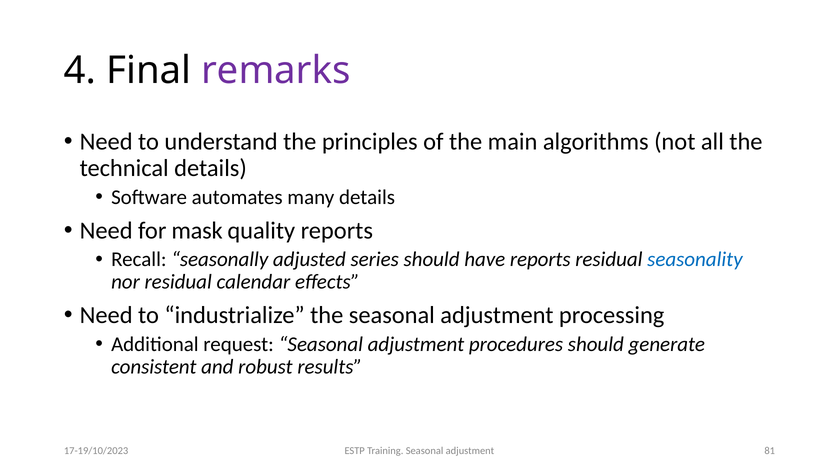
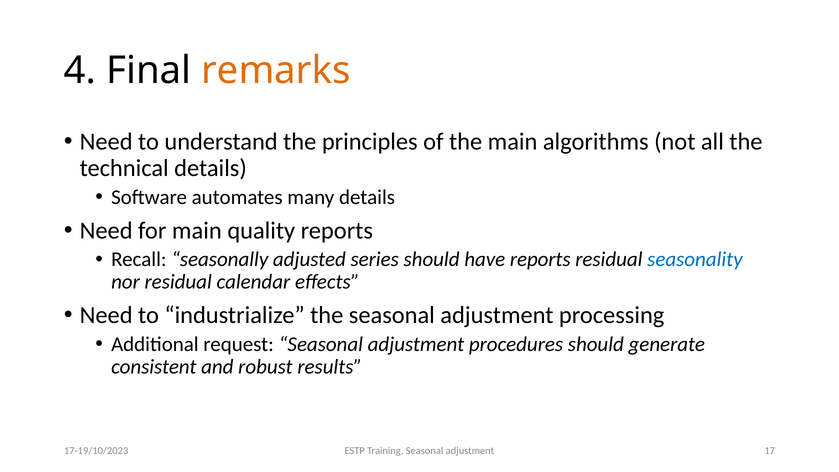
remarks colour: purple -> orange (276, 70)
for mask: mask -> main (197, 230)
81: 81 -> 17 (770, 451)
